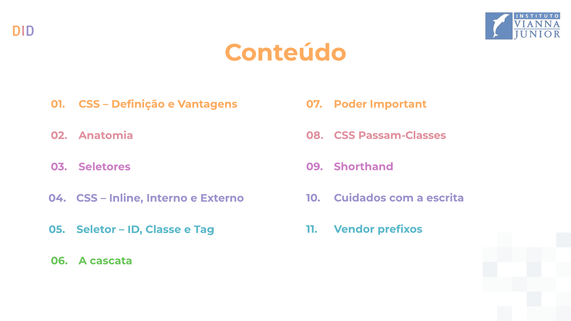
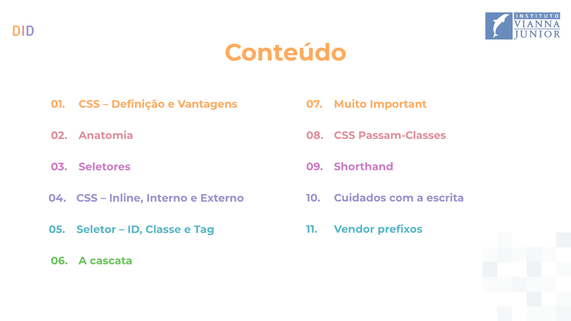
Poder: Poder -> Muito (350, 104)
